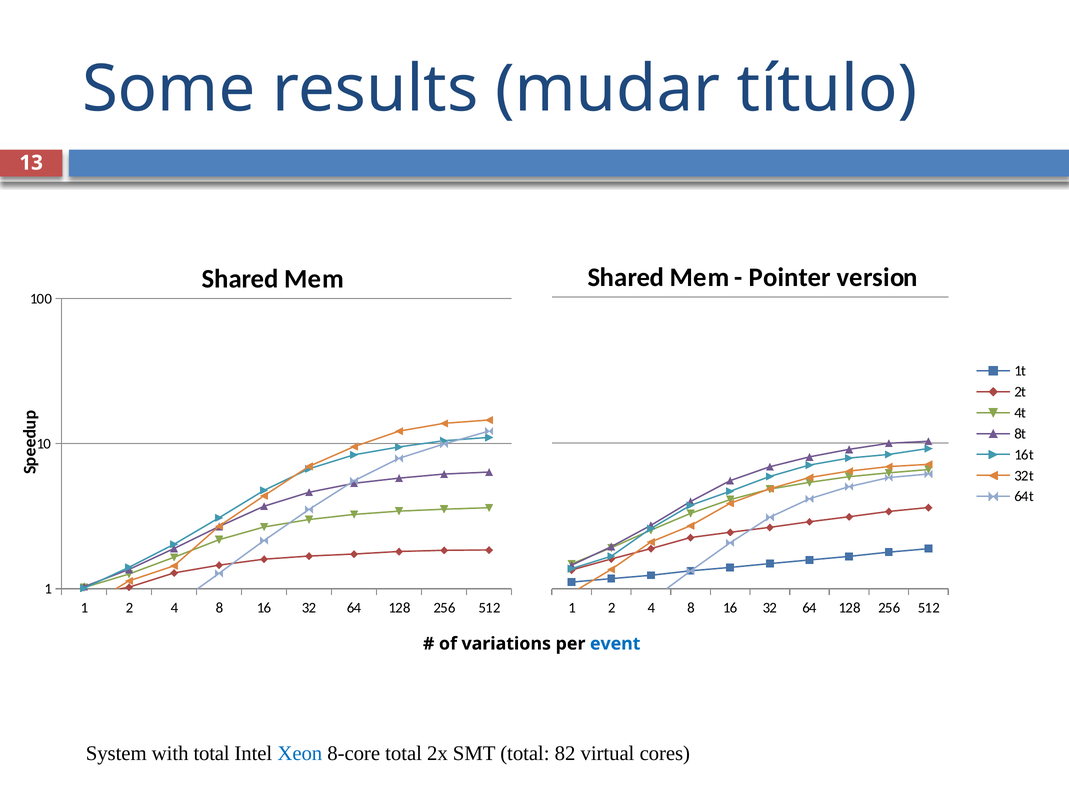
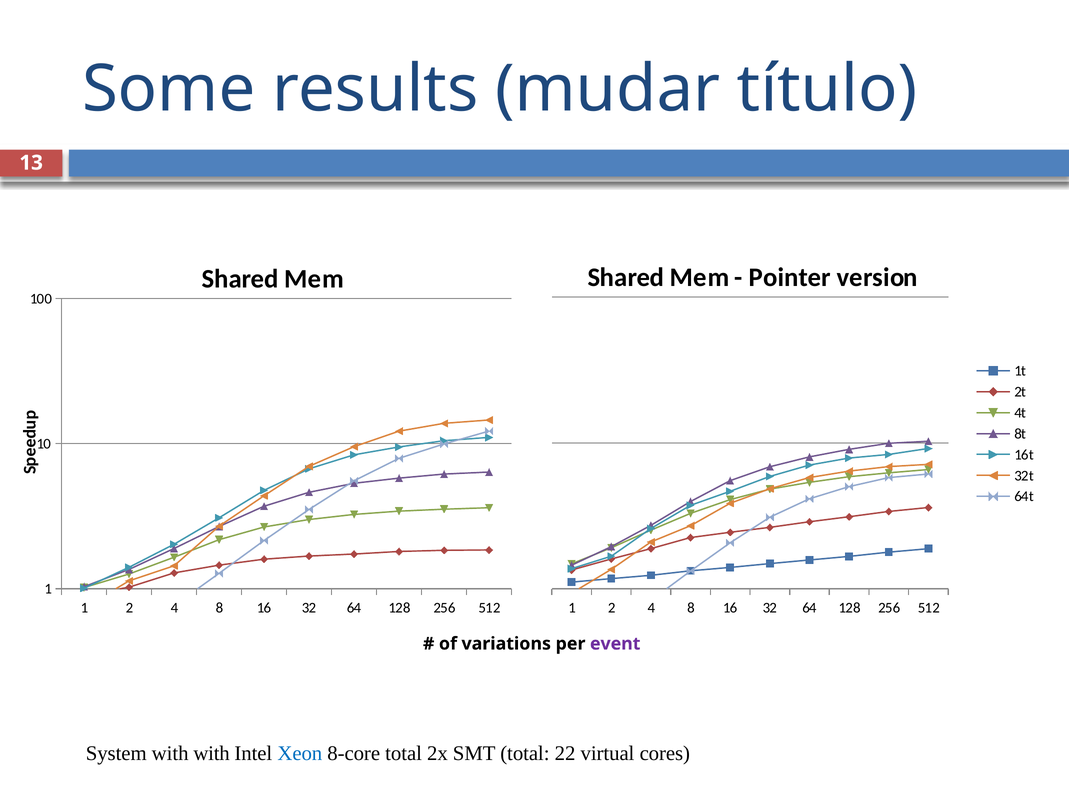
event colour: blue -> purple (615, 644)
with total: total -> with (212, 753)
82: 82 -> 22 (565, 753)
